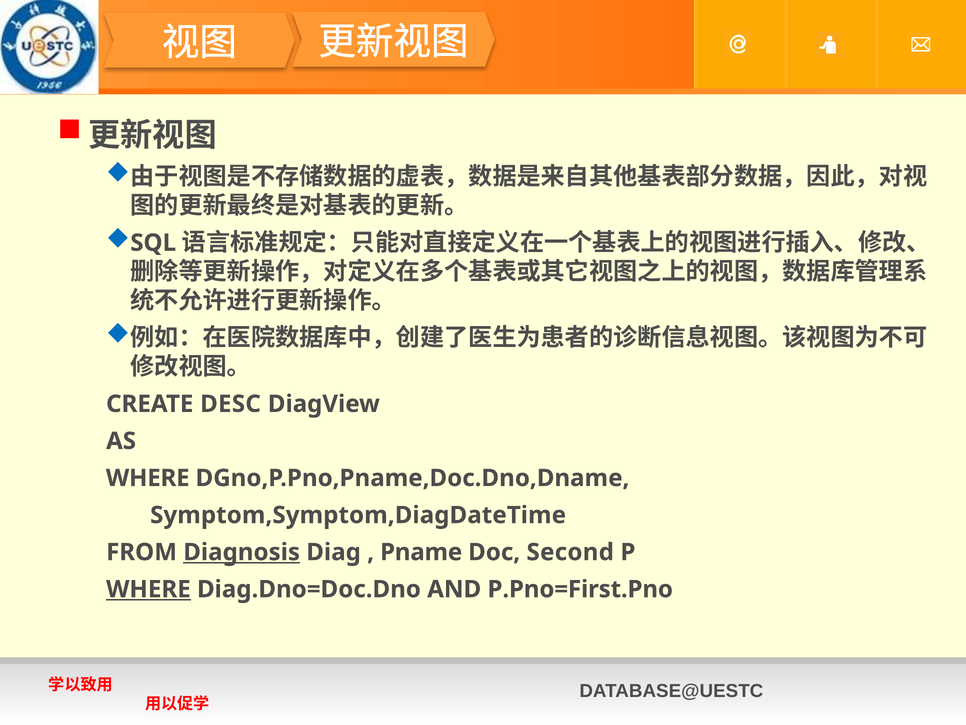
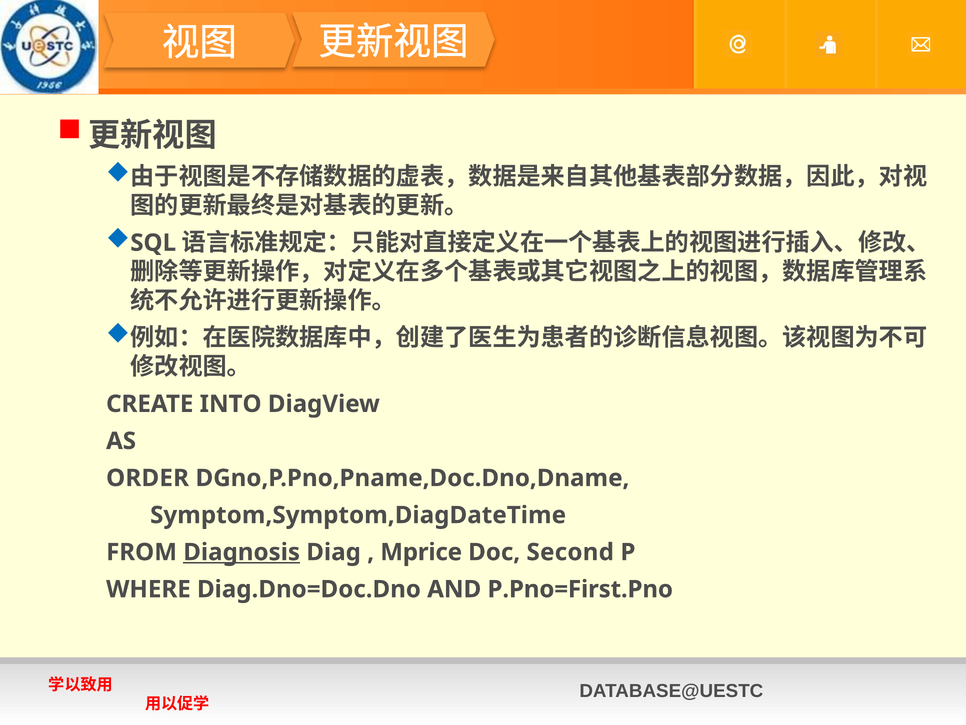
DESC: DESC -> INTO (231, 404)
WHERE: WHERE -> ORDER (148, 478)
Pname: Pname -> Mprice (421, 552)
WHERE underline: present -> none (148, 589)
